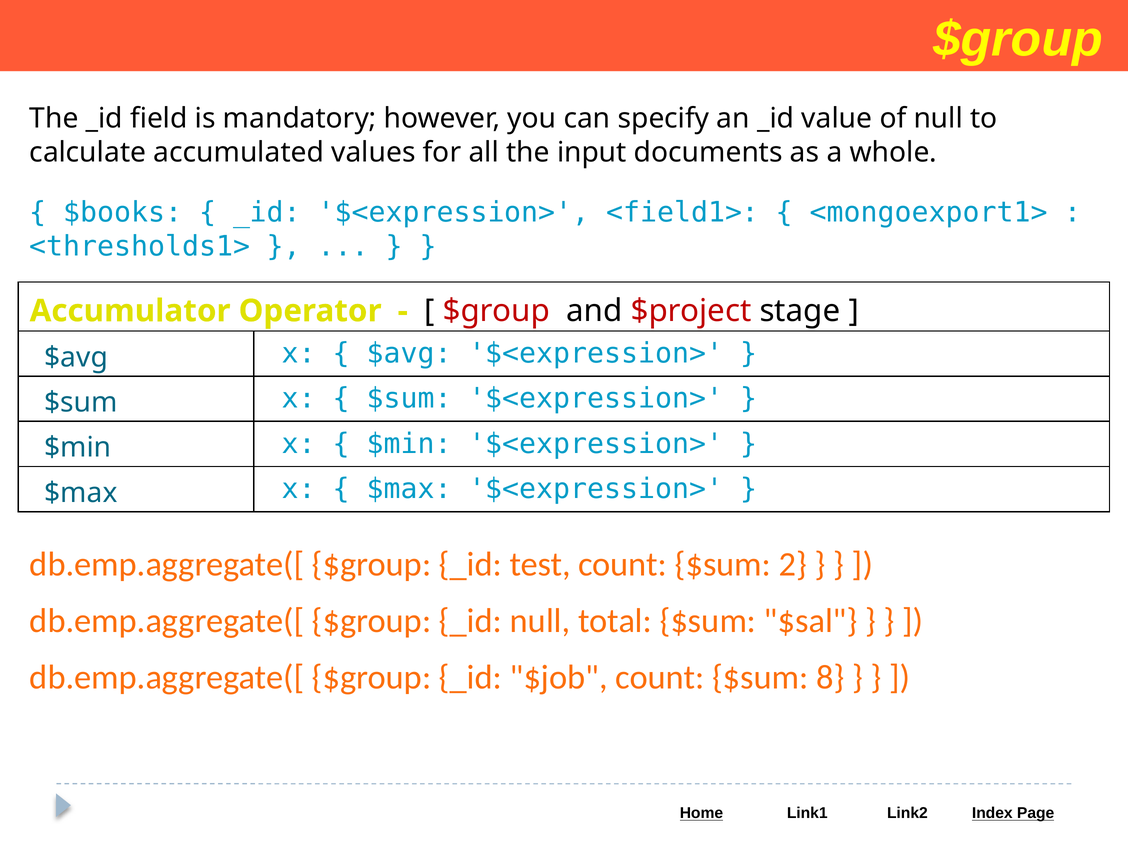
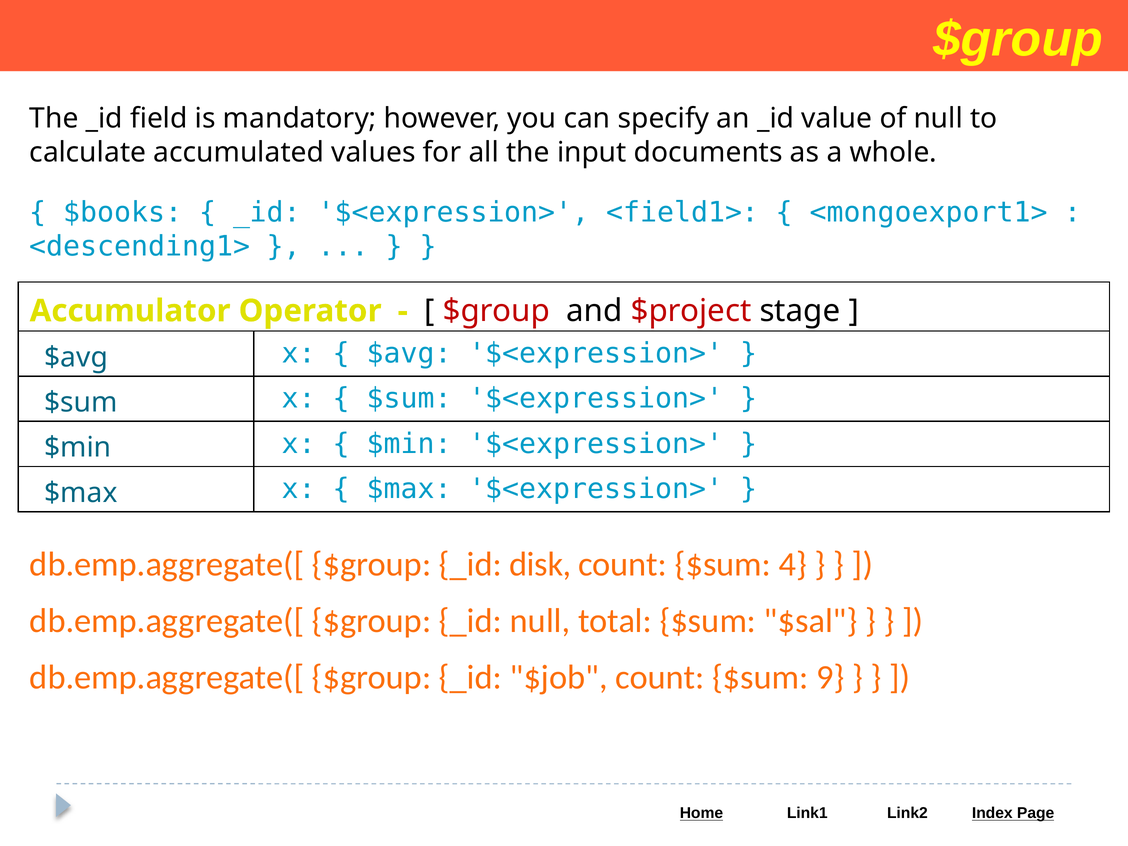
<thresholds1>: <thresholds1> -> <descending1> (140, 246)
test: test -> disk (540, 564)
2: 2 -> 4 (793, 564)
8: 8 -> 9 (830, 677)
